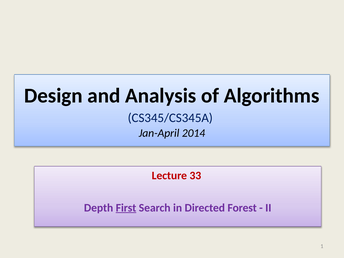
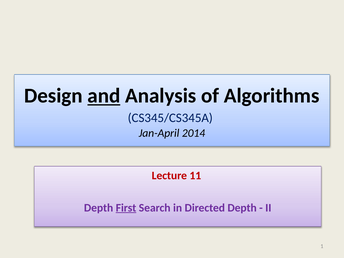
and underline: none -> present (104, 96)
33: 33 -> 11 (195, 176)
Directed Forest: Forest -> Depth (242, 208)
